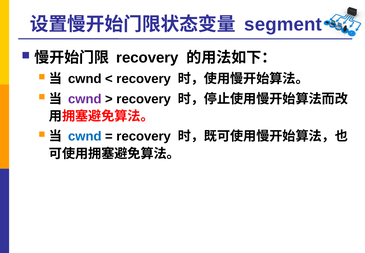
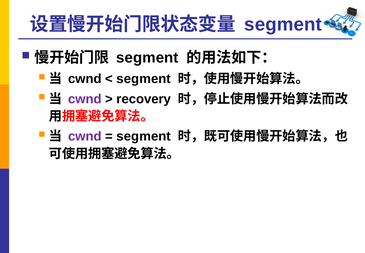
recovery: recovery -> segment (147, 58)
recovery: recovery -> segment (144, 79)
cwnd colour: blue -> purple (85, 136)
recovery: recovery -> segment (144, 136)
